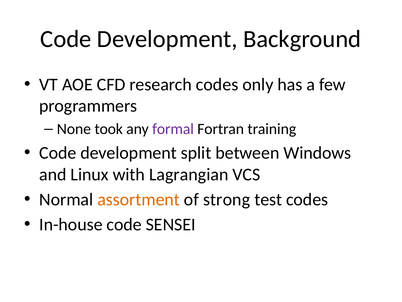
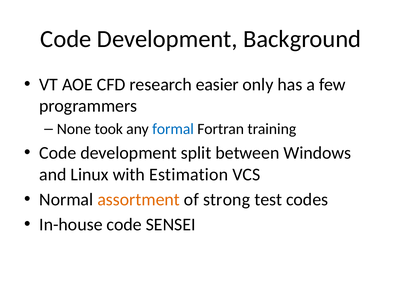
research codes: codes -> easier (217, 84)
formal colour: purple -> blue (173, 129)
Lagrangian: Lagrangian -> Estimation (189, 174)
